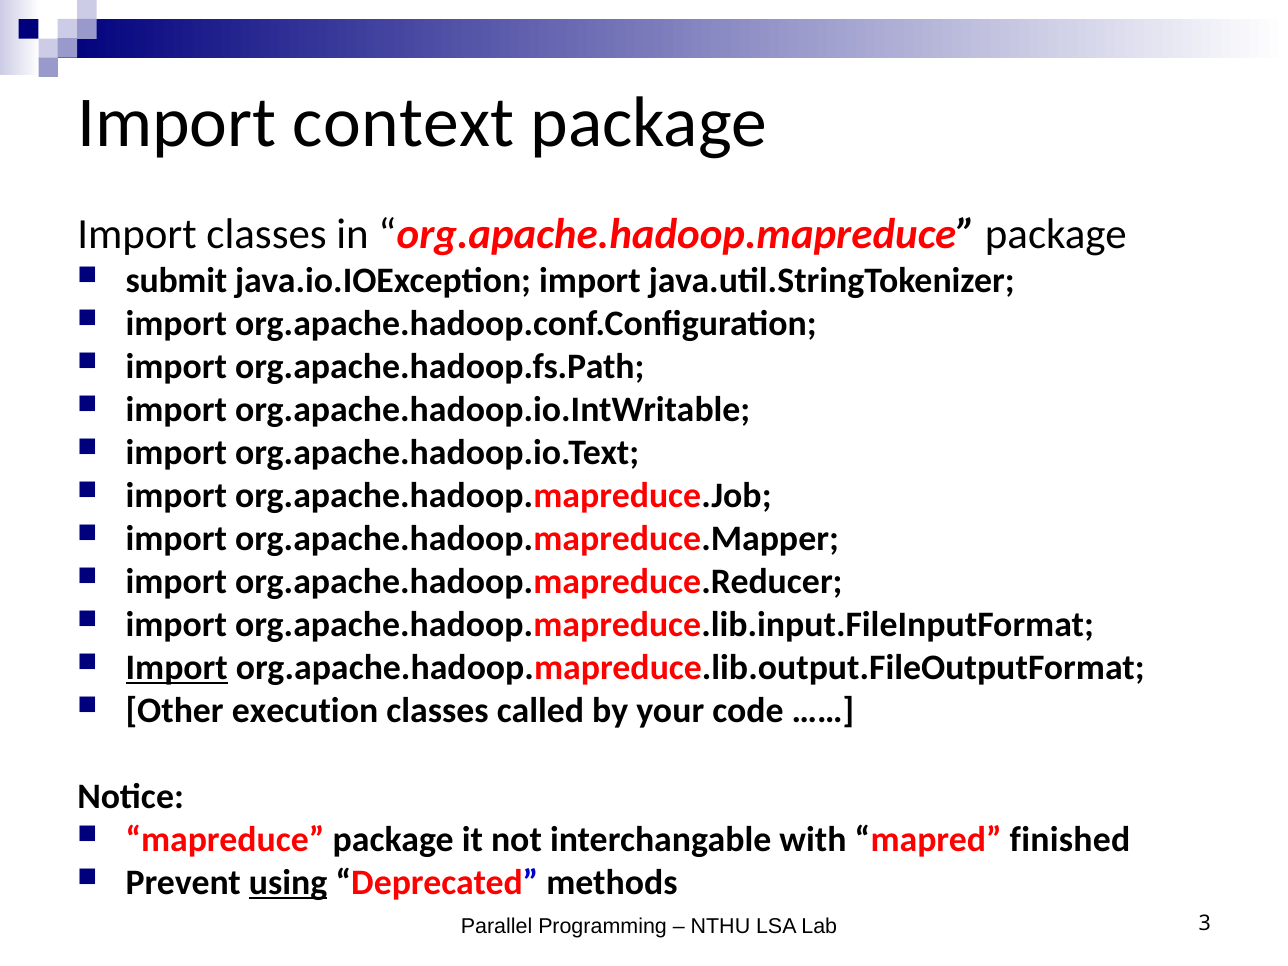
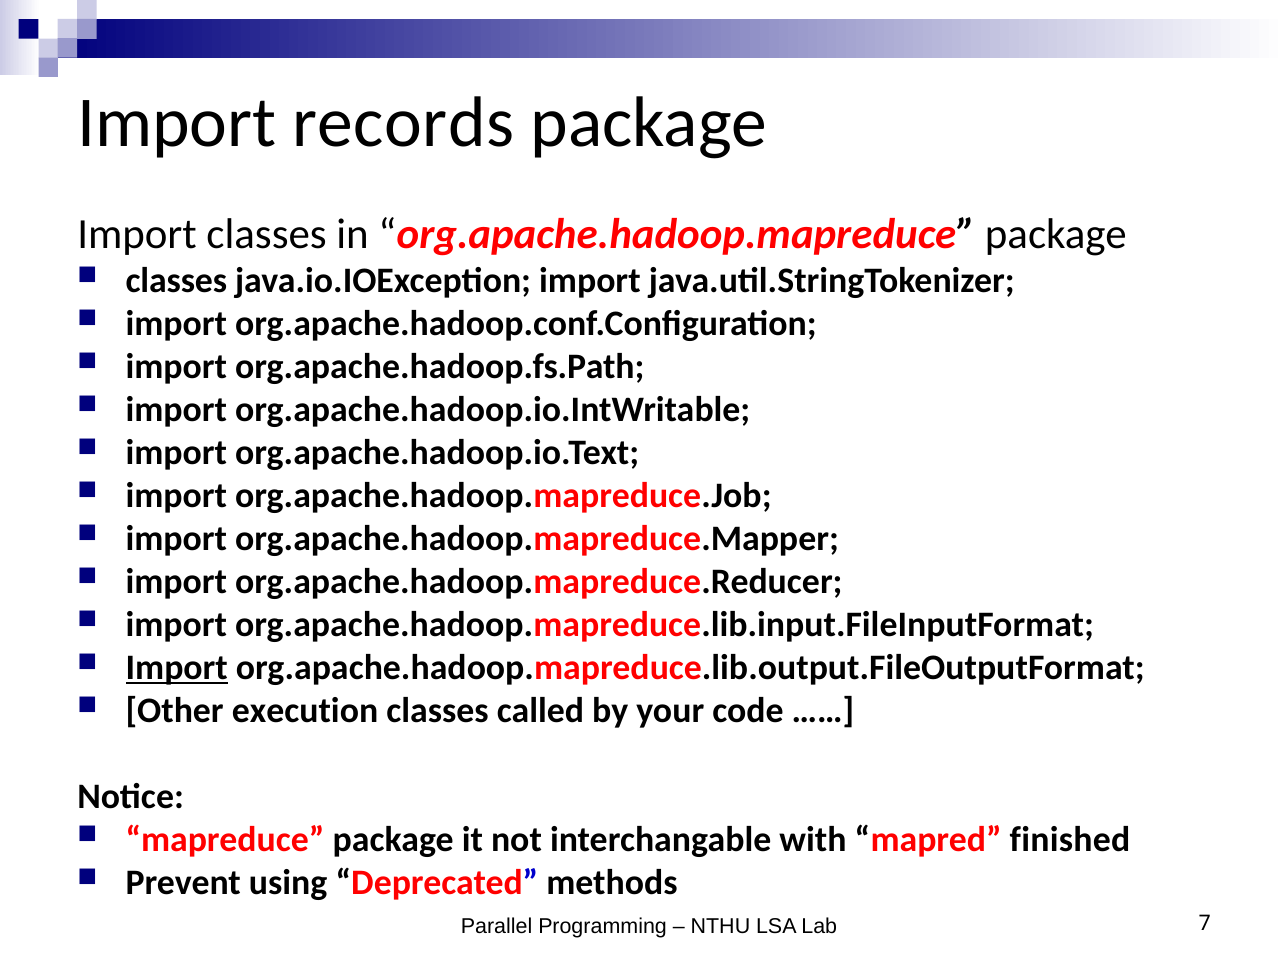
context: context -> records (403, 123)
submit: submit -> classes (176, 281)
using underline: present -> none (288, 882)
3: 3 -> 7 (1205, 923)
